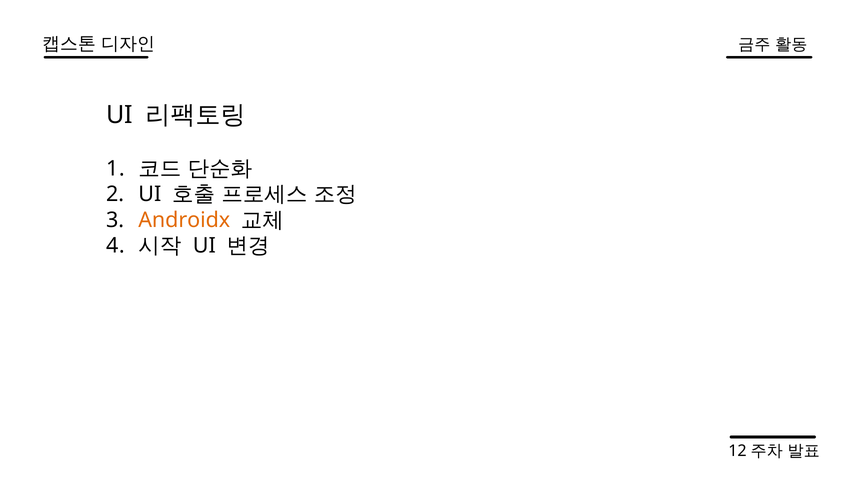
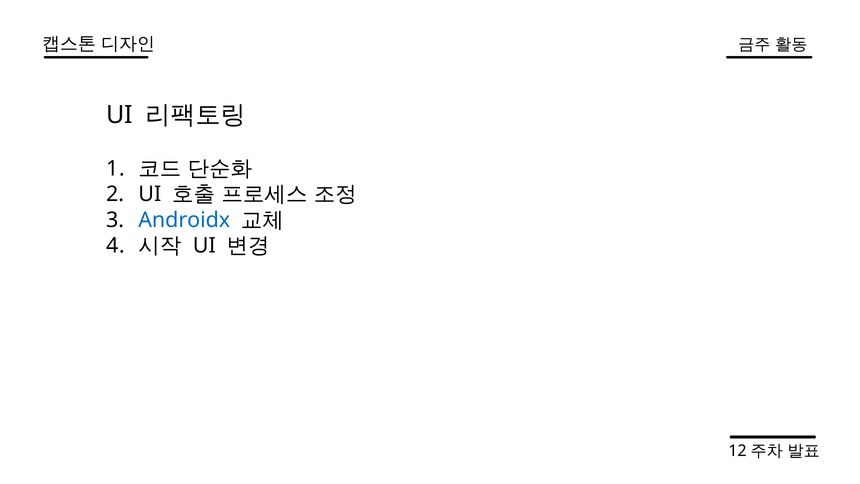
Androidx colour: orange -> blue (184, 220)
